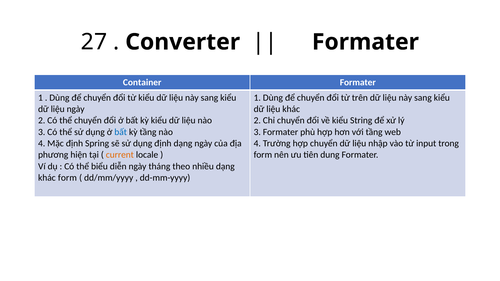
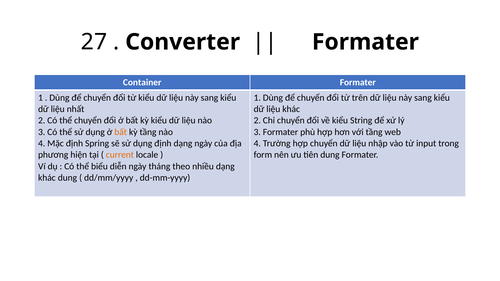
liệu ngày: ngày -> nhất (76, 109)
bất colour: blue -> orange (121, 132)
khác form: form -> dung (67, 178)
